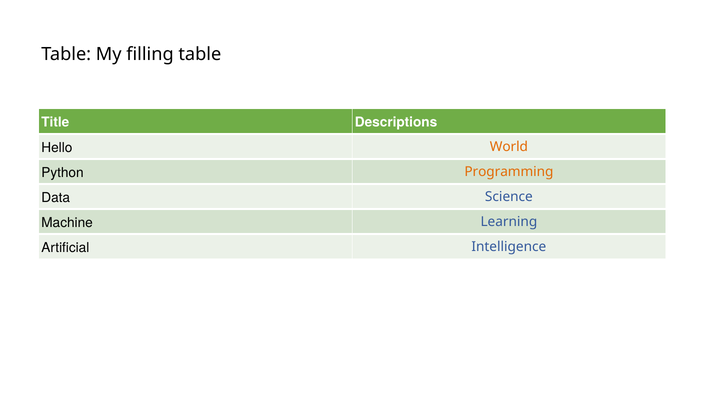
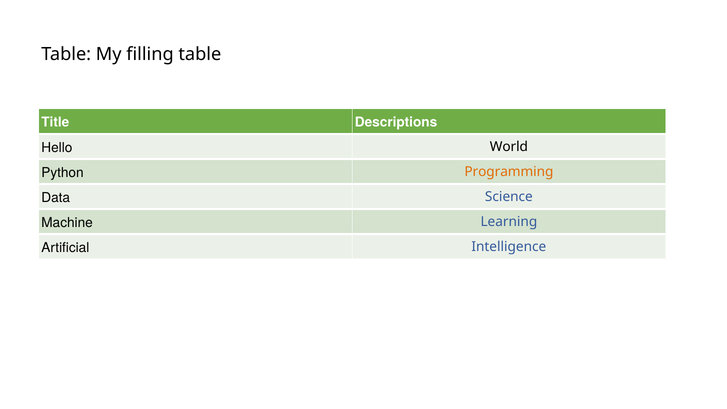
World colour: orange -> black (509, 147)
